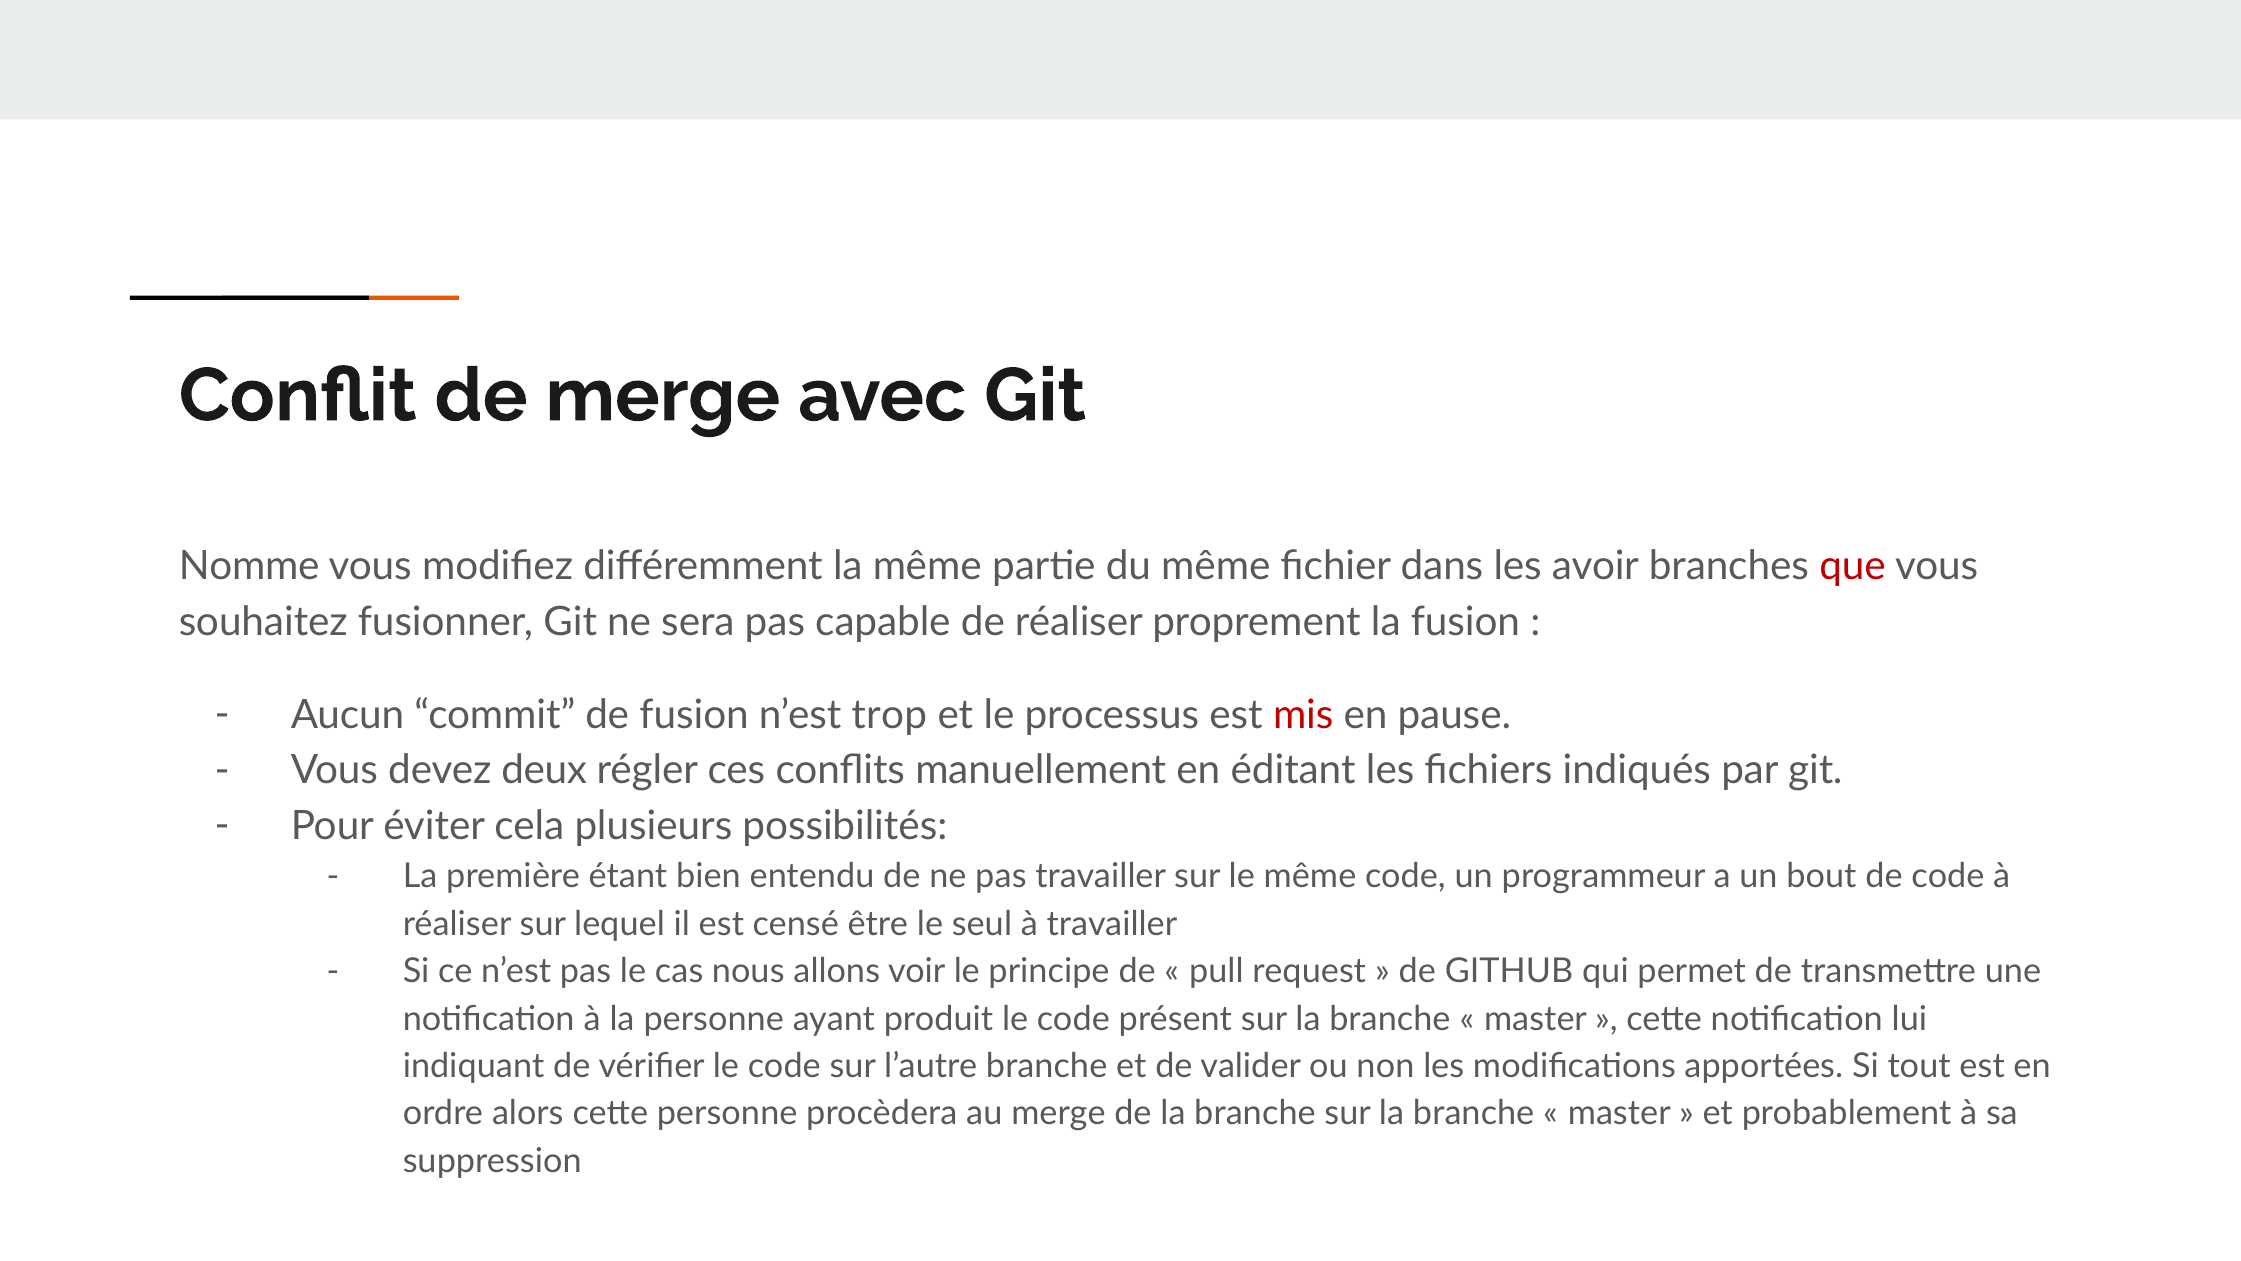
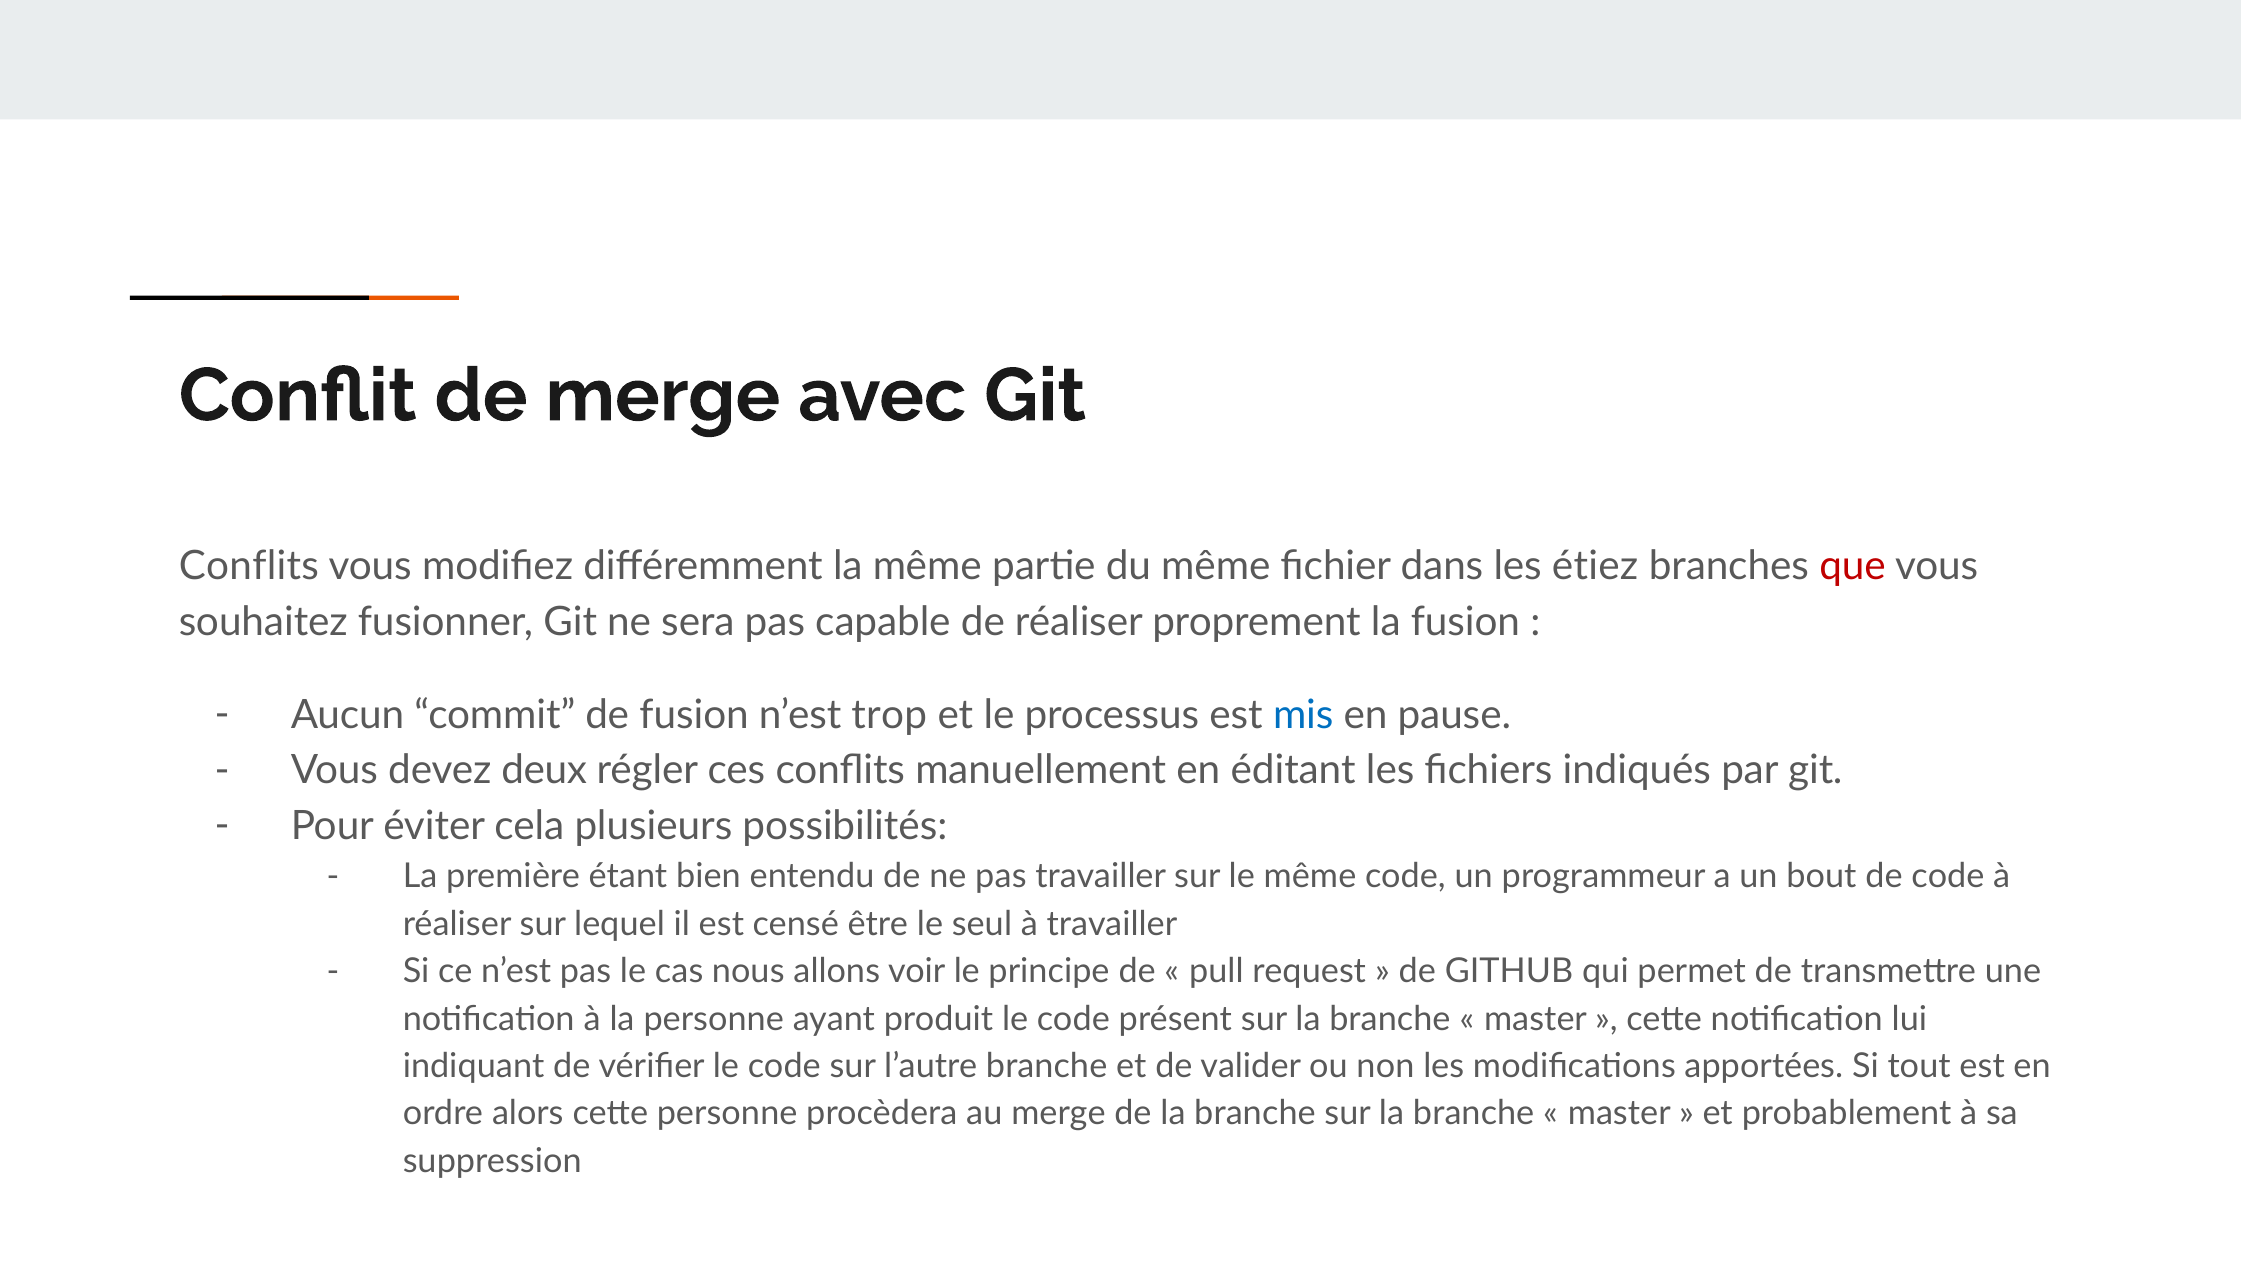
Nomme: Nomme -> Conflits (249, 566)
avoir: avoir -> étiez (1595, 566)
mis colour: red -> blue (1303, 715)
